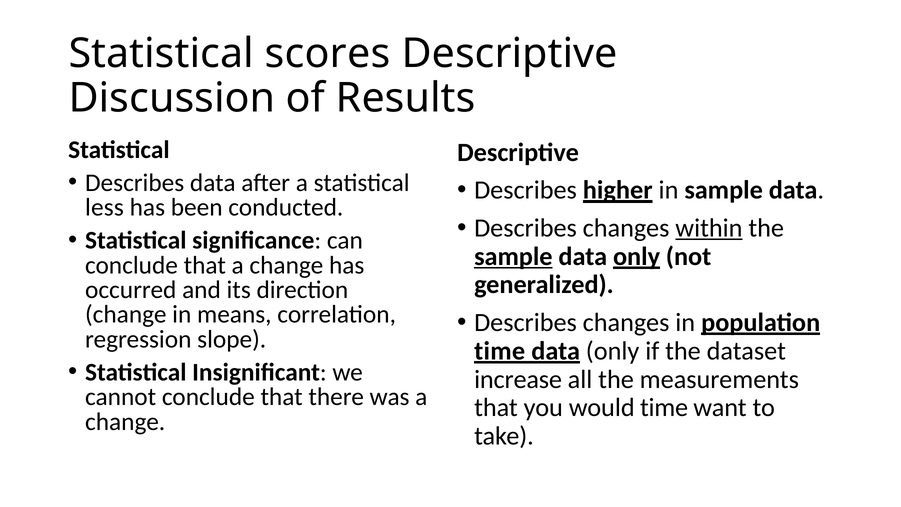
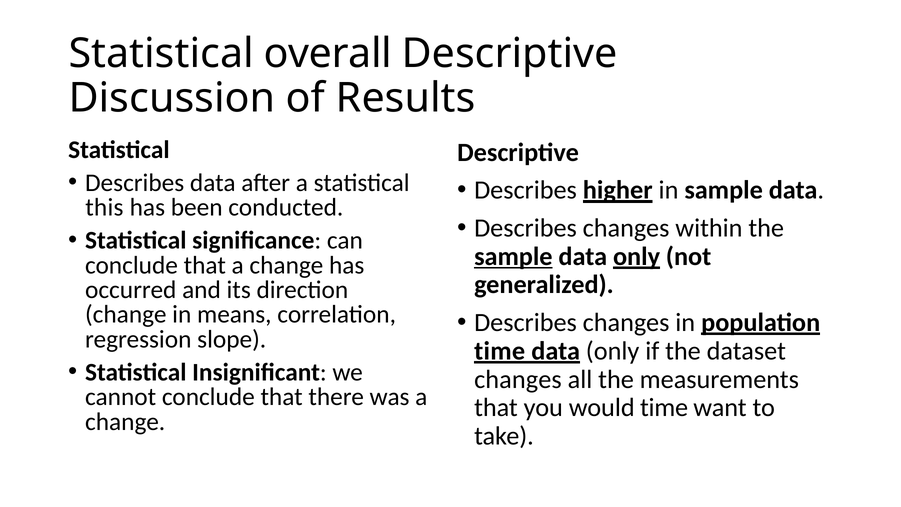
scores: scores -> overall (328, 53)
less: less -> this (104, 207)
within underline: present -> none (709, 228)
increase: increase -> changes (518, 379)
